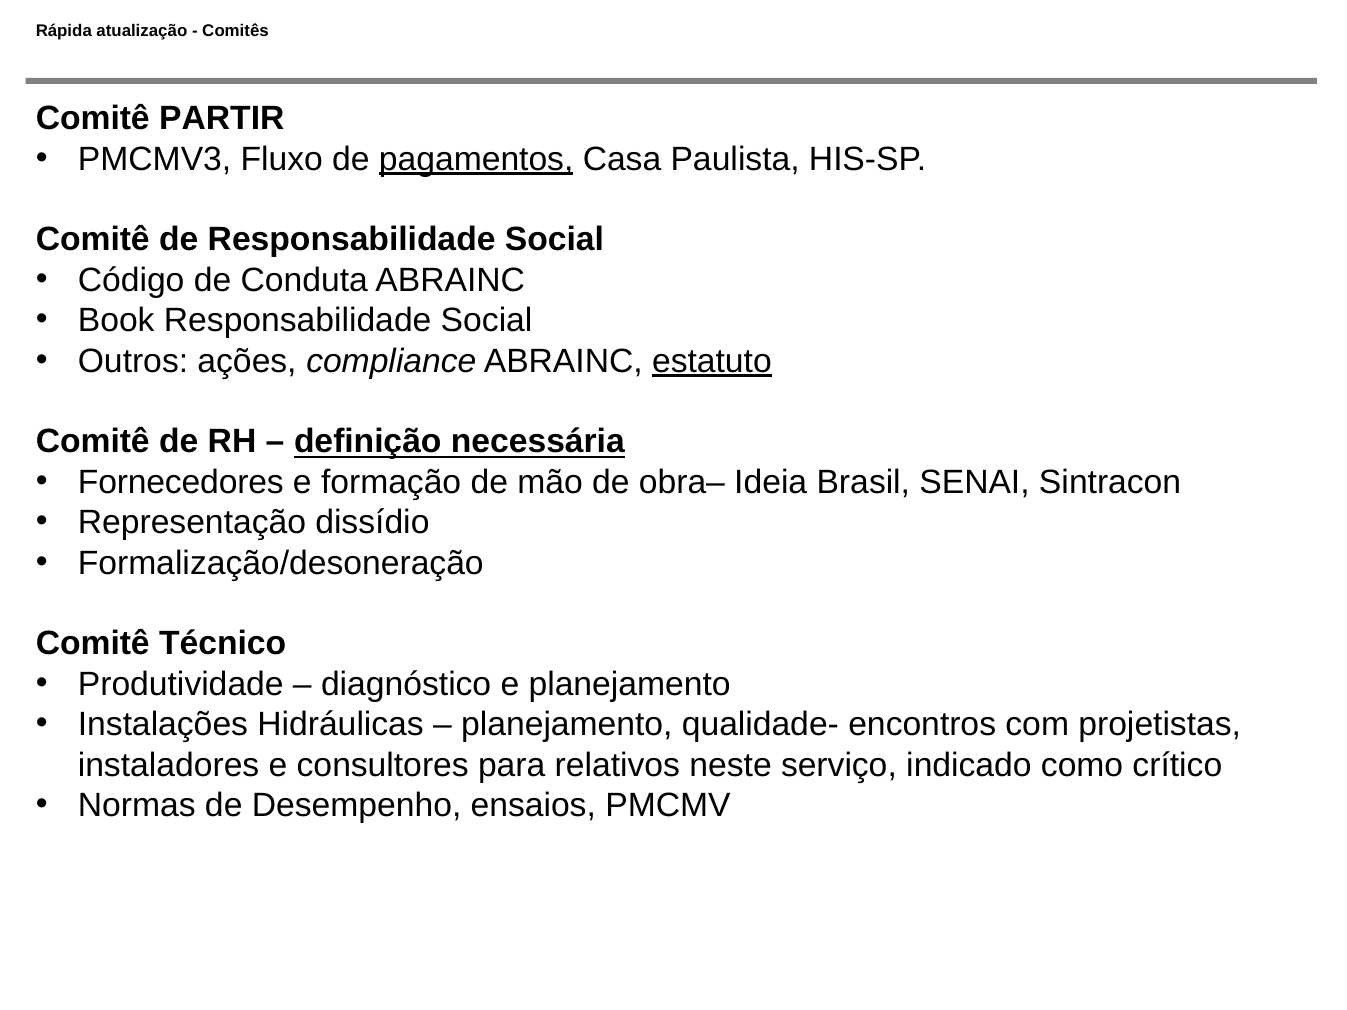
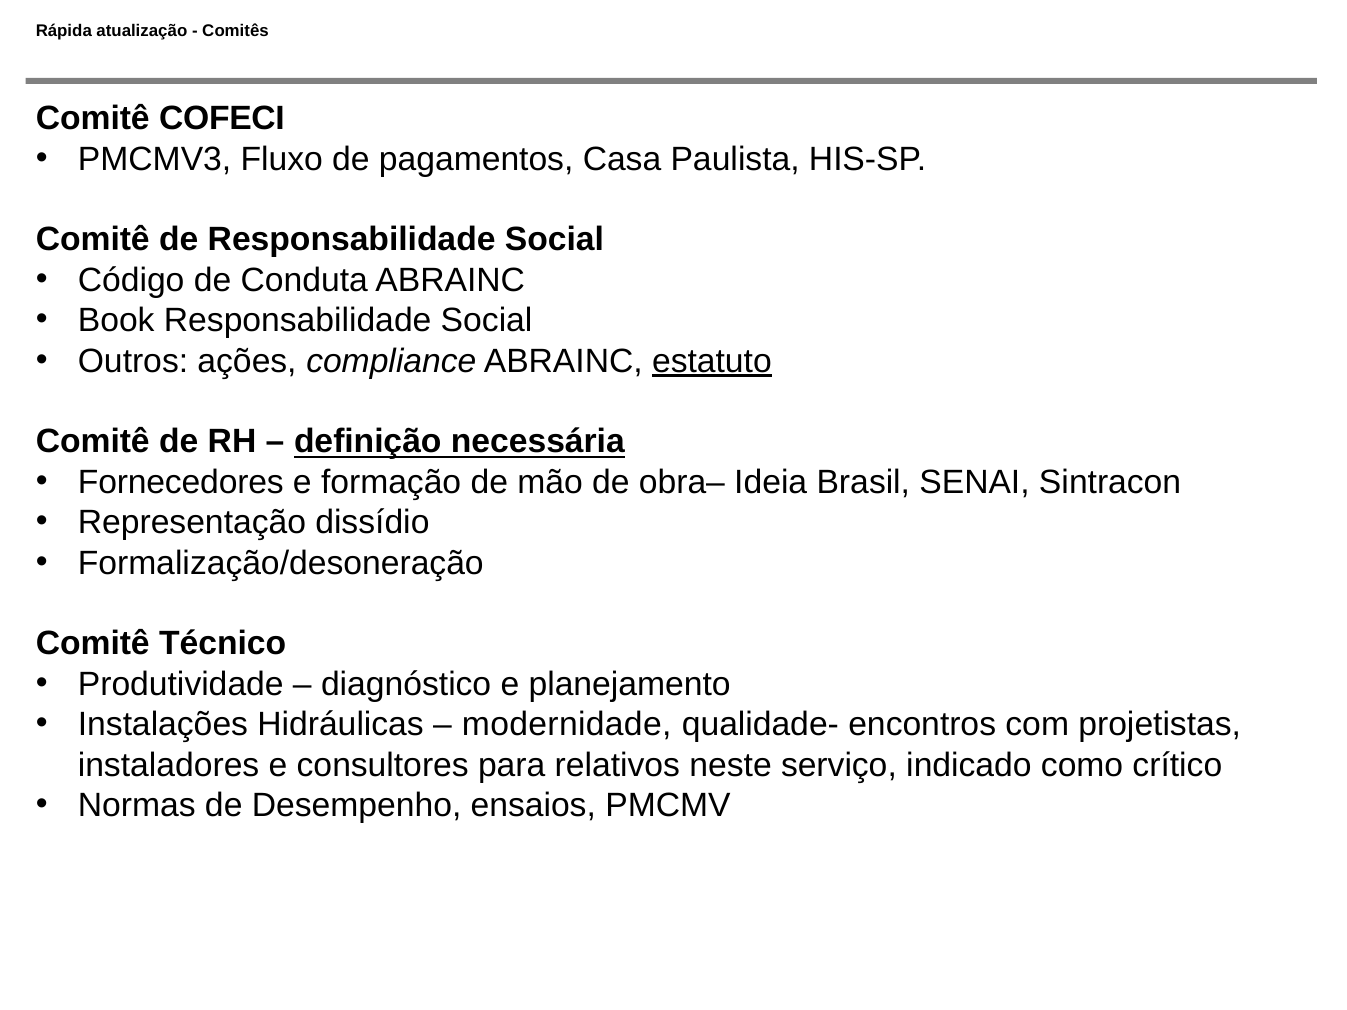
PARTIR: PARTIR -> COFECI (222, 119)
pagamentos underline: present -> none (476, 159)
planejamento: planejamento -> modernidade (567, 725)
